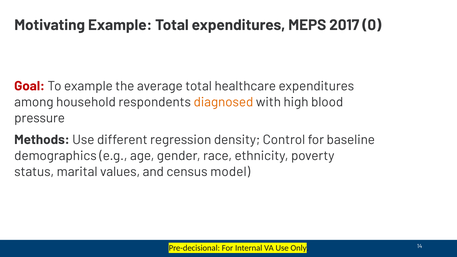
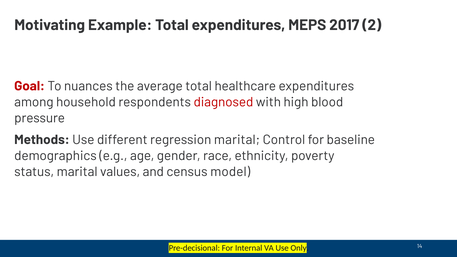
0: 0 -> 2 (372, 25)
To example: example -> nuances (88, 86)
diagnosed colour: orange -> red (223, 102)
regression density: density -> marital (237, 140)
